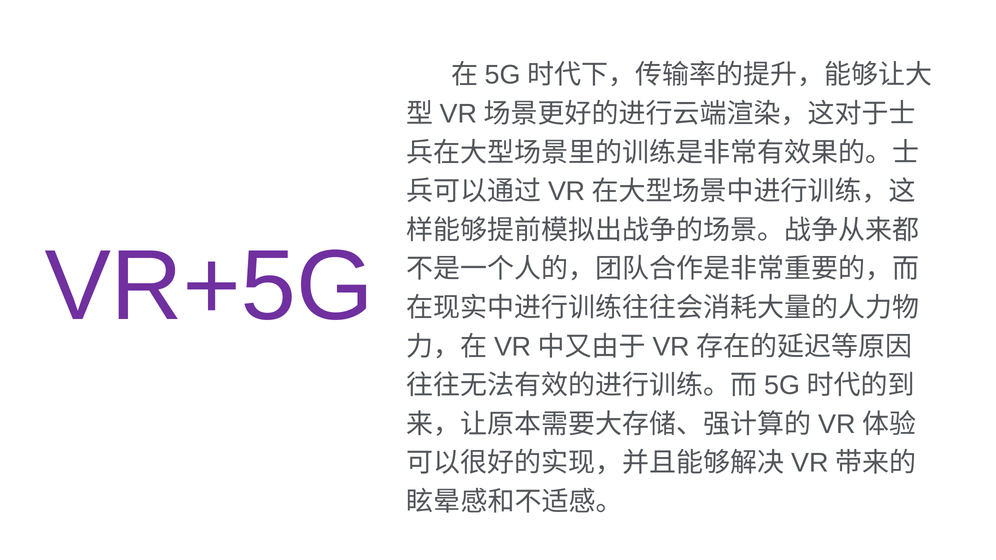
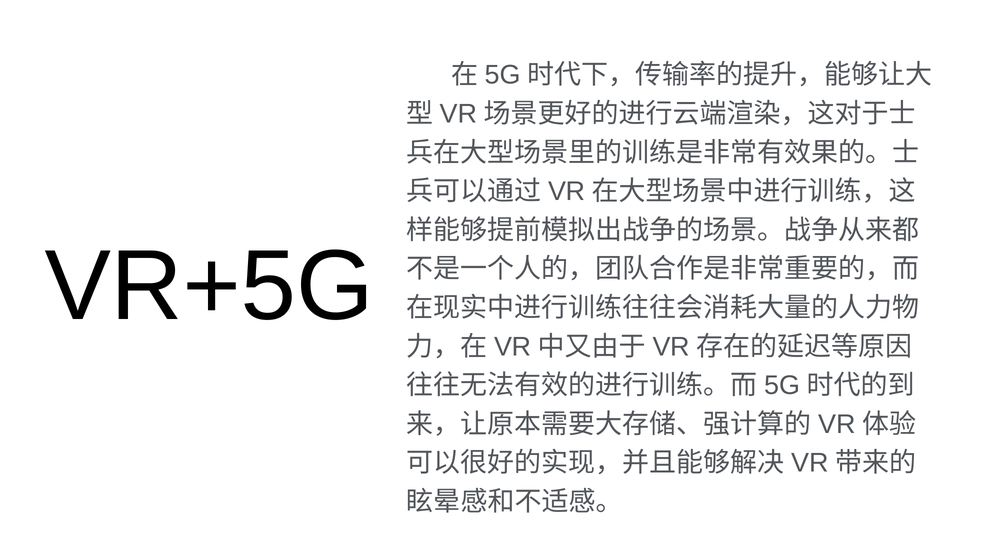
VR+5G colour: purple -> black (209, 286)
